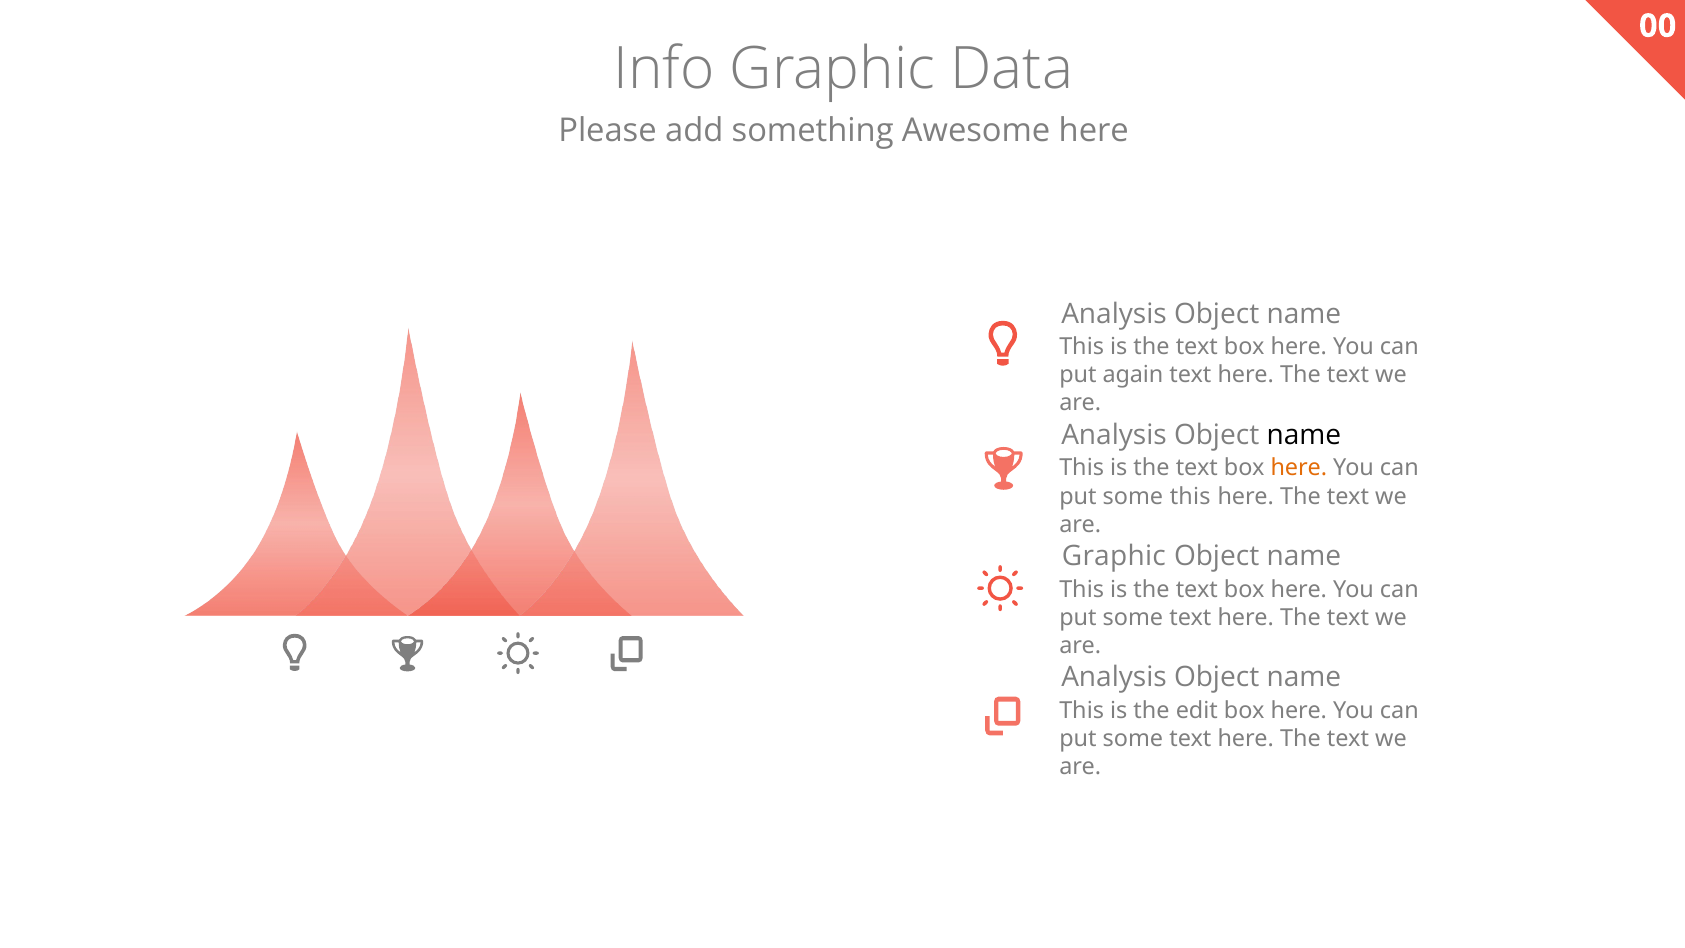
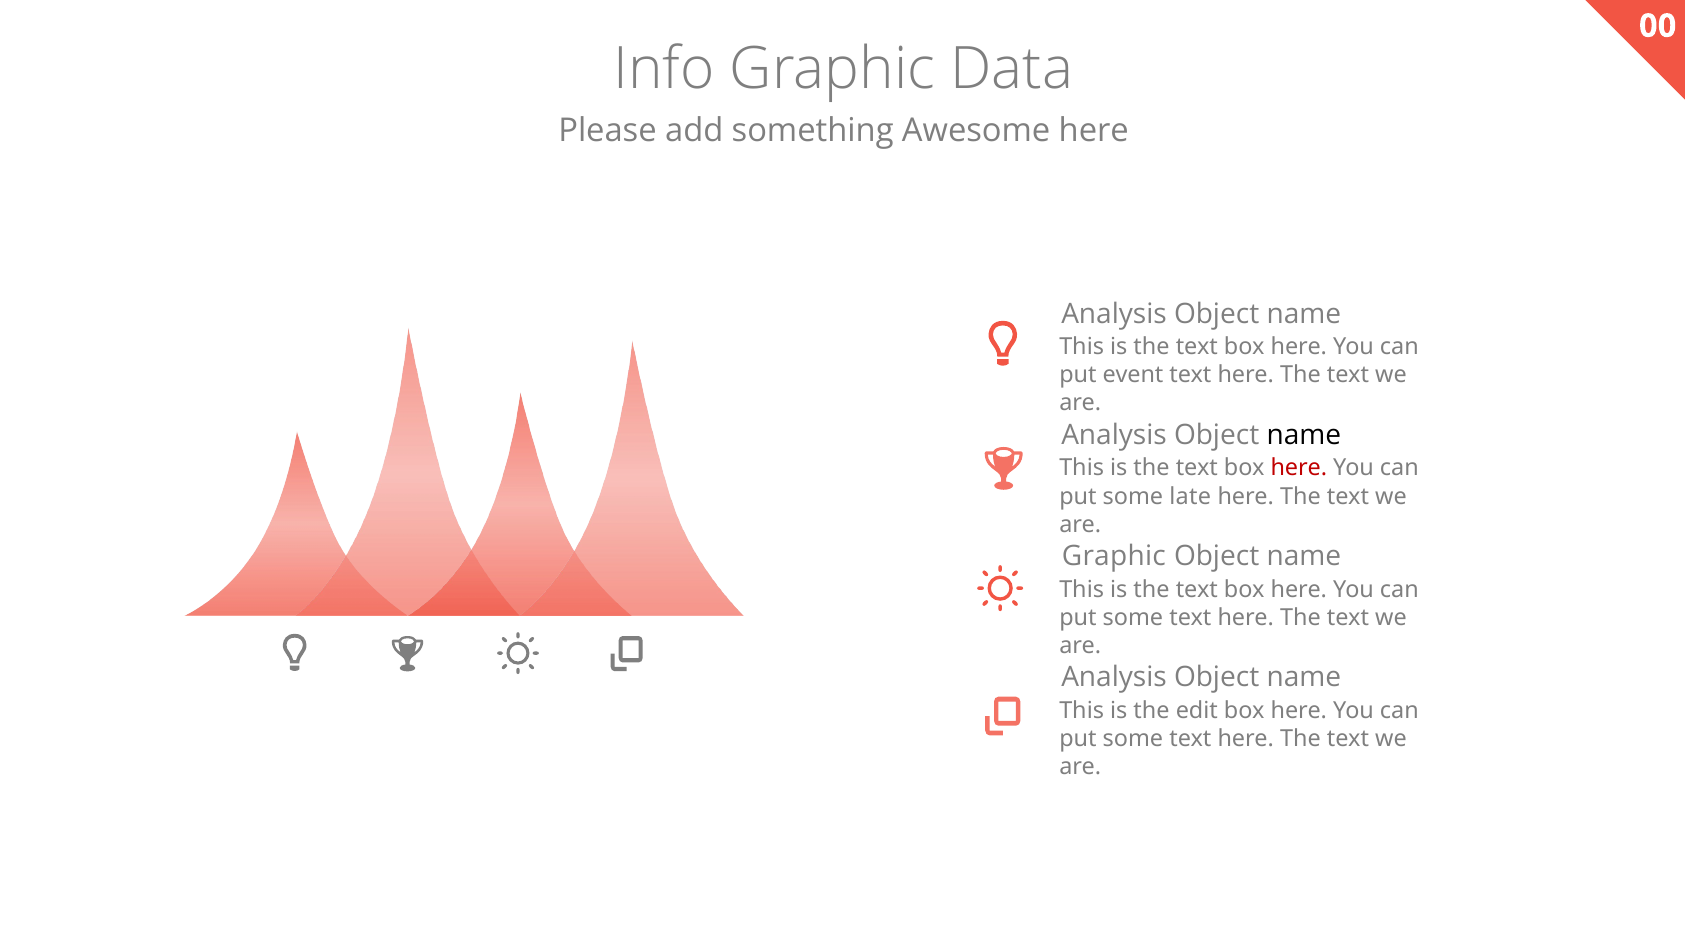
again: again -> event (1133, 375)
here colour: orange -> red (1299, 468)
some this: this -> late (1190, 496)
